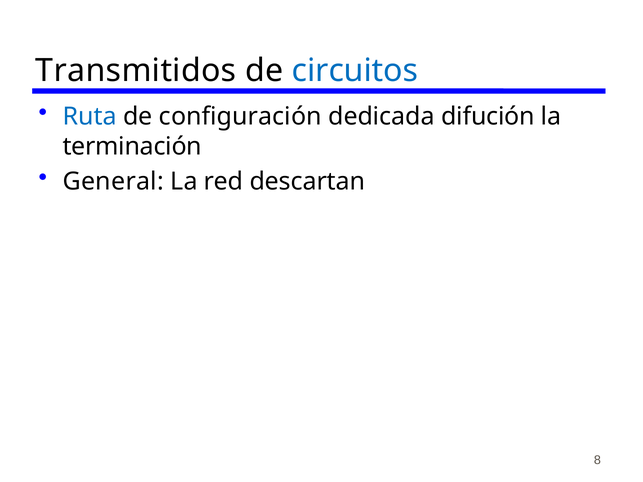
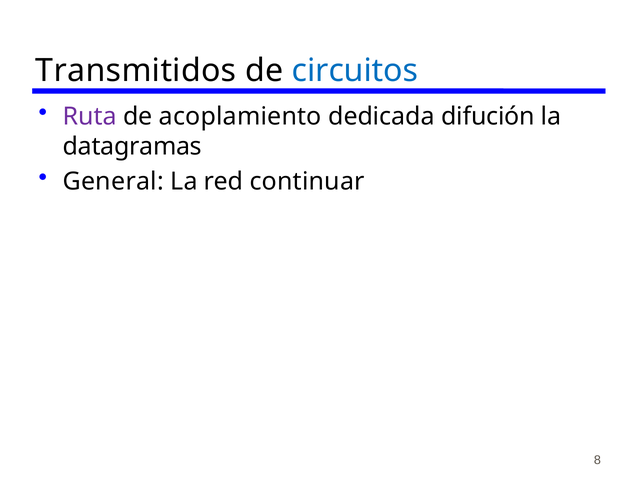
Ruta colour: blue -> purple (90, 116)
configuración: configuración -> acoplamiento (240, 116)
terminación: terminación -> datagramas (132, 146)
descartan: descartan -> continuar (307, 181)
